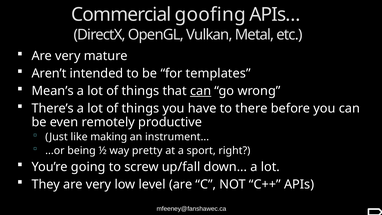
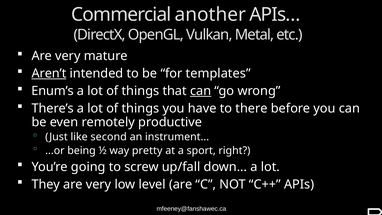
goofing: goofing -> another (210, 15)
Aren’t underline: none -> present (49, 73)
Mean’s: Mean’s -> Enum’s (53, 91)
making: making -> second (109, 137)
